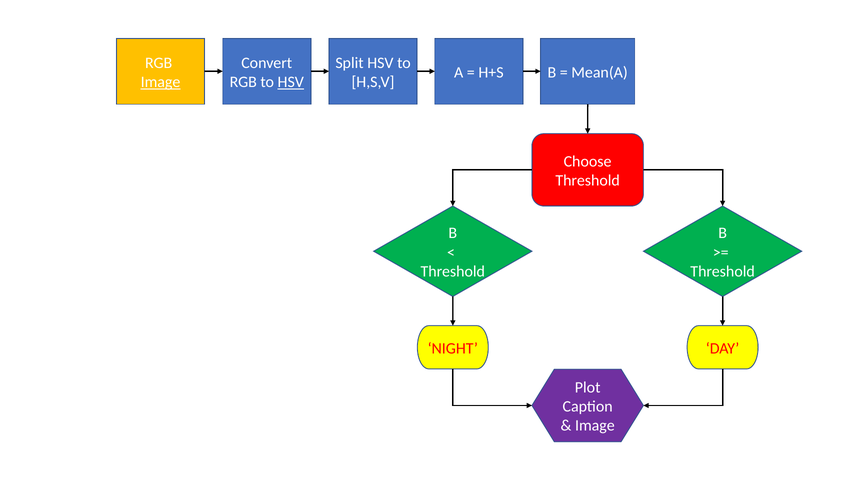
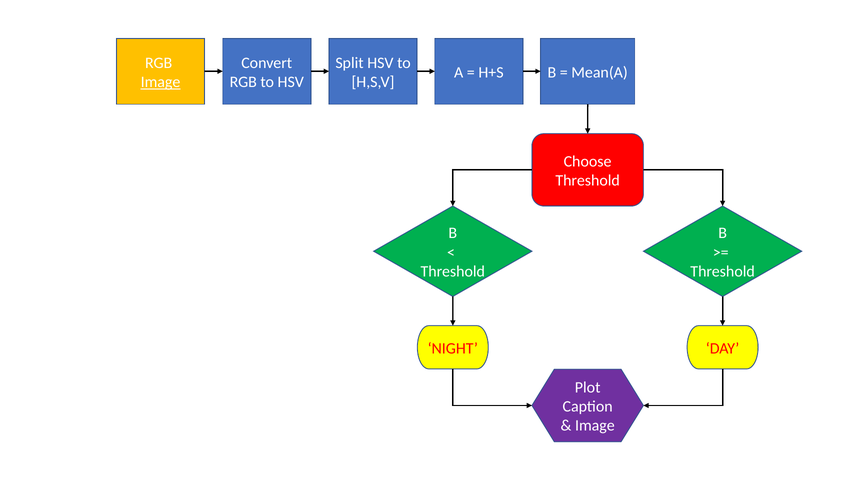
HSV underline: present -> none (291, 82)
